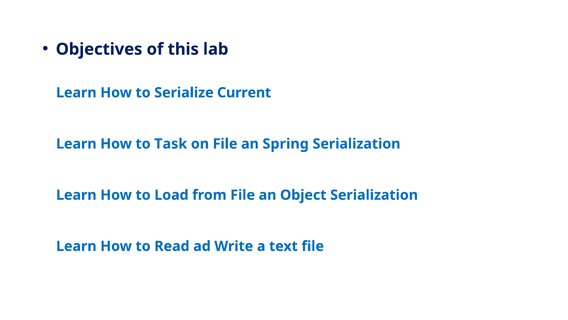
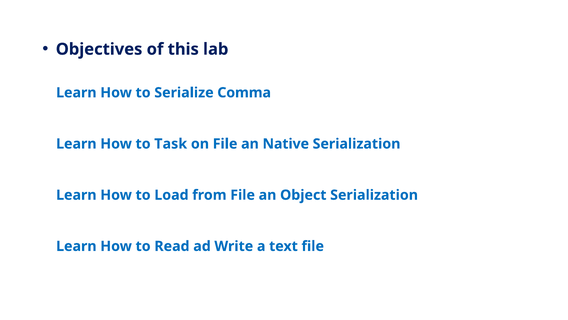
Current: Current -> Comma (244, 93)
Spring: Spring -> Native (286, 144)
